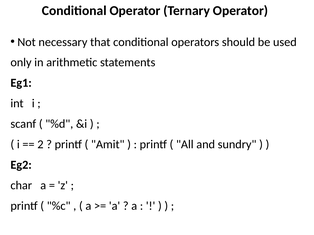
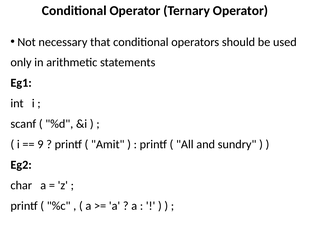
2: 2 -> 9 (40, 145)
